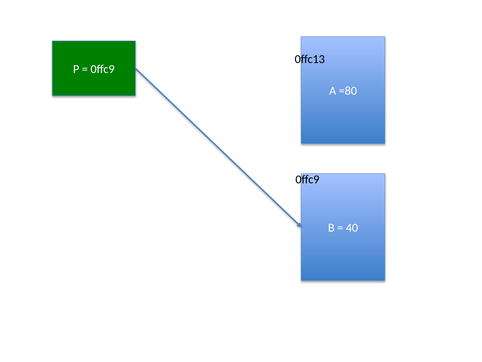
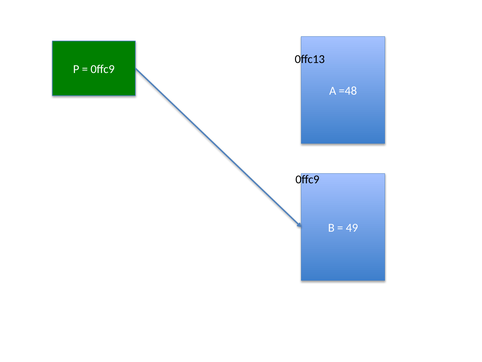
=80: =80 -> =48 (348, 91)
40: 40 -> 49 (352, 228)
